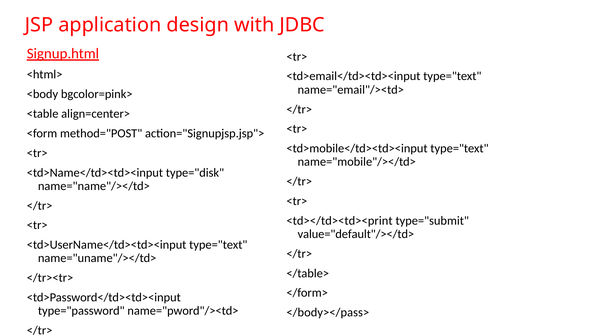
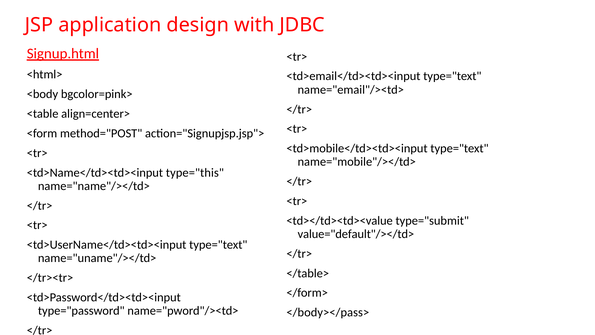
type="disk: type="disk -> type="this (195, 172)
<td></td><td><print: <td></td><td><print -> <td></td><td><value (340, 220)
